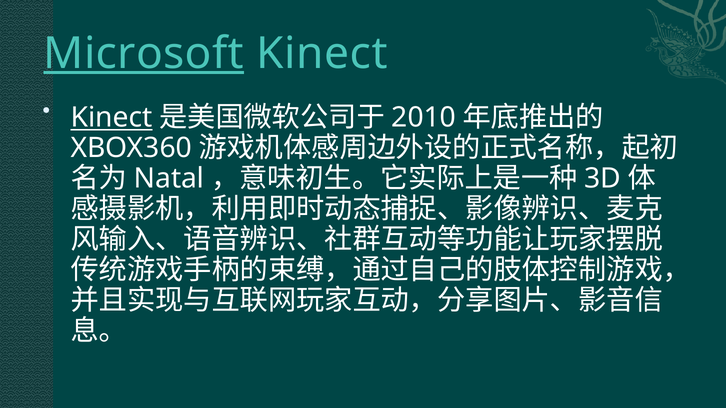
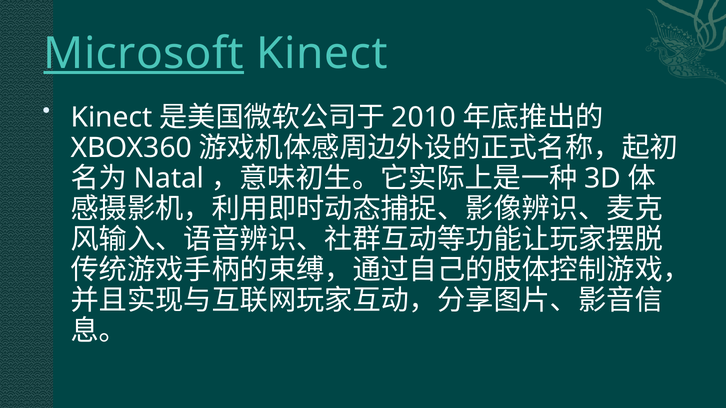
Kinect underline: present -> none (112, 118)
